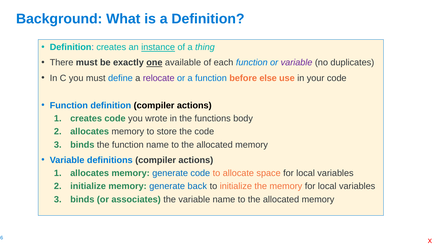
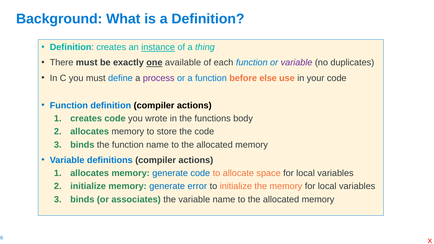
relocate: relocate -> process (159, 78)
back: back -> error (197, 186)
